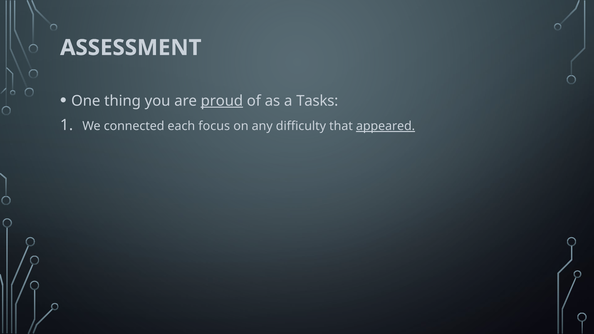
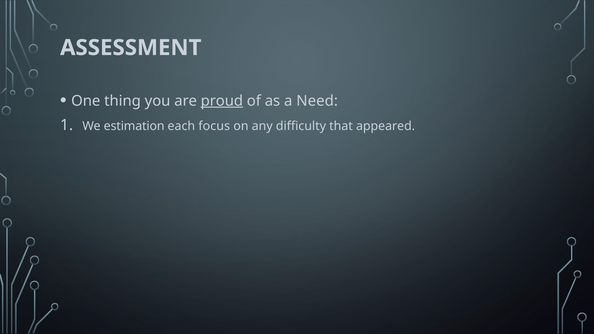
Tasks: Tasks -> Need (317, 101)
connected: connected -> estimation (134, 126)
appeared underline: present -> none (386, 126)
